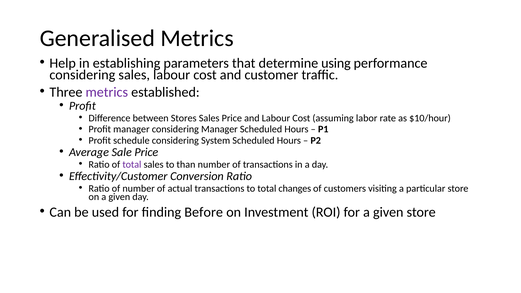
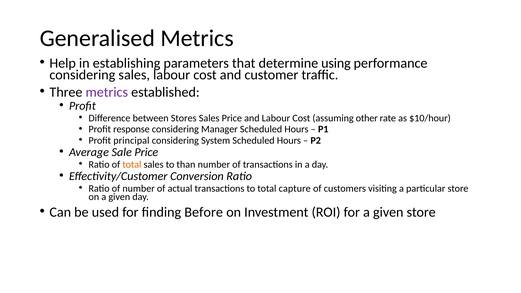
labor: labor -> other (367, 118)
Profit manager: manager -> response (131, 129)
schedule: schedule -> principal (131, 140)
total colour: purple -> orange (132, 164)
changes: changes -> capture (295, 188)
